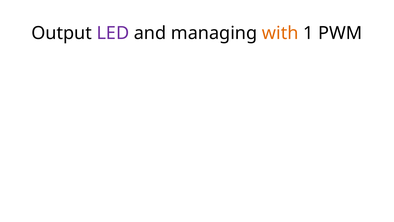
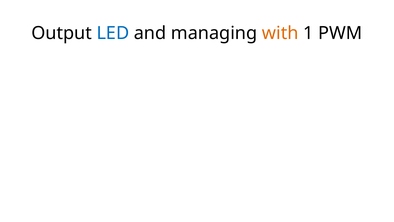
LED colour: purple -> blue (113, 33)
